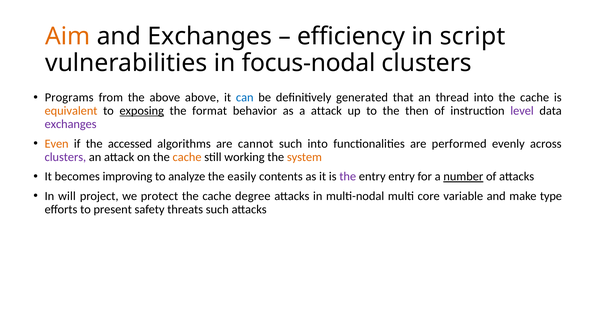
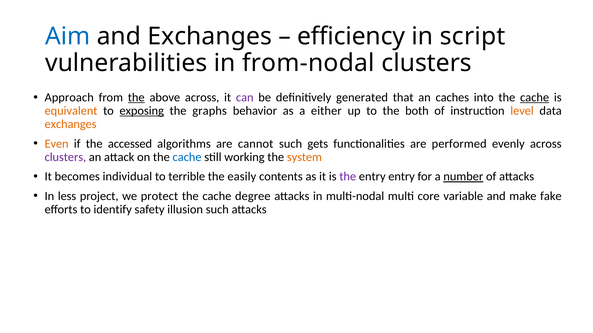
Aim colour: orange -> blue (68, 36)
focus-nodal: focus-nodal -> from-nodal (308, 63)
Programs: Programs -> Approach (69, 98)
the underline: none -> present (136, 98)
above above: above -> across (202, 98)
can colour: blue -> purple (245, 98)
thread: thread -> caches (452, 98)
cache underline: none -> present (535, 98)
format: format -> graphs (210, 111)
a attack: attack -> either (326, 111)
then: then -> both (417, 111)
level colour: purple -> orange (522, 111)
exchanges colour: purple -> orange (71, 124)
such into: into -> gets (318, 144)
cache colour: orange -> blue (187, 157)
improving: improving -> individual (127, 177)
analyze: analyze -> terrible (187, 177)
will: will -> less (67, 196)
type: type -> fake (551, 196)
present: present -> identify (113, 210)
threats: threats -> illusion (185, 210)
